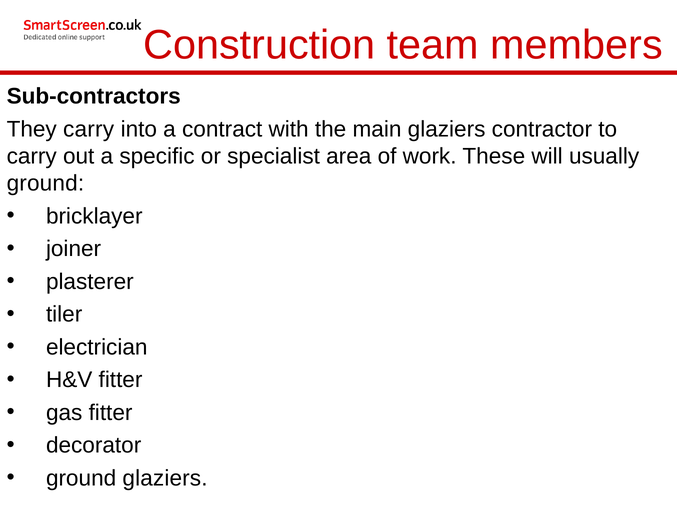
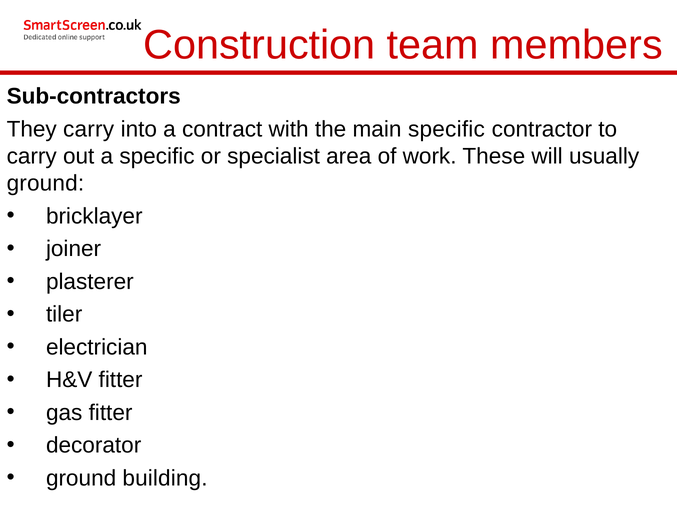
main glaziers: glaziers -> specific (446, 129)
ground glaziers: glaziers -> building (165, 478)
